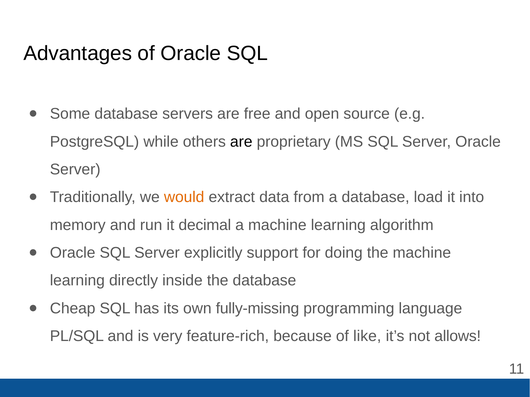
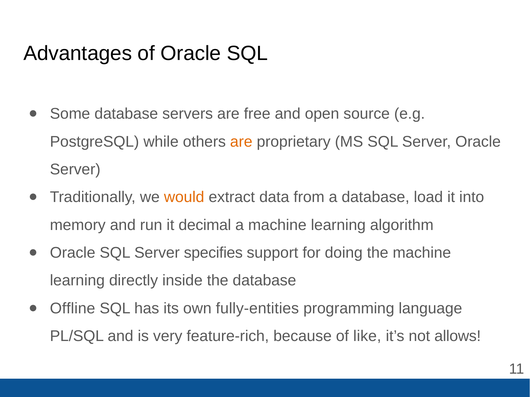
are colour: black -> orange (241, 142)
explicitly: explicitly -> specifies (213, 253)
Cheap: Cheap -> Offline (73, 309)
fully-missing: fully-missing -> fully-entities (257, 309)
